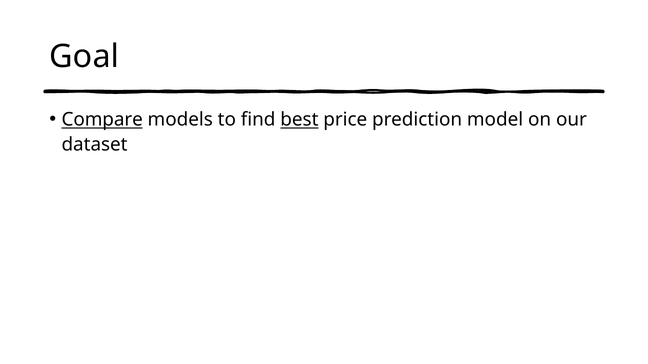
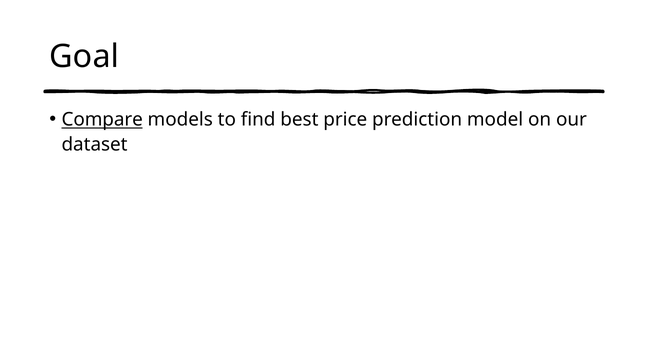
best underline: present -> none (299, 120)
